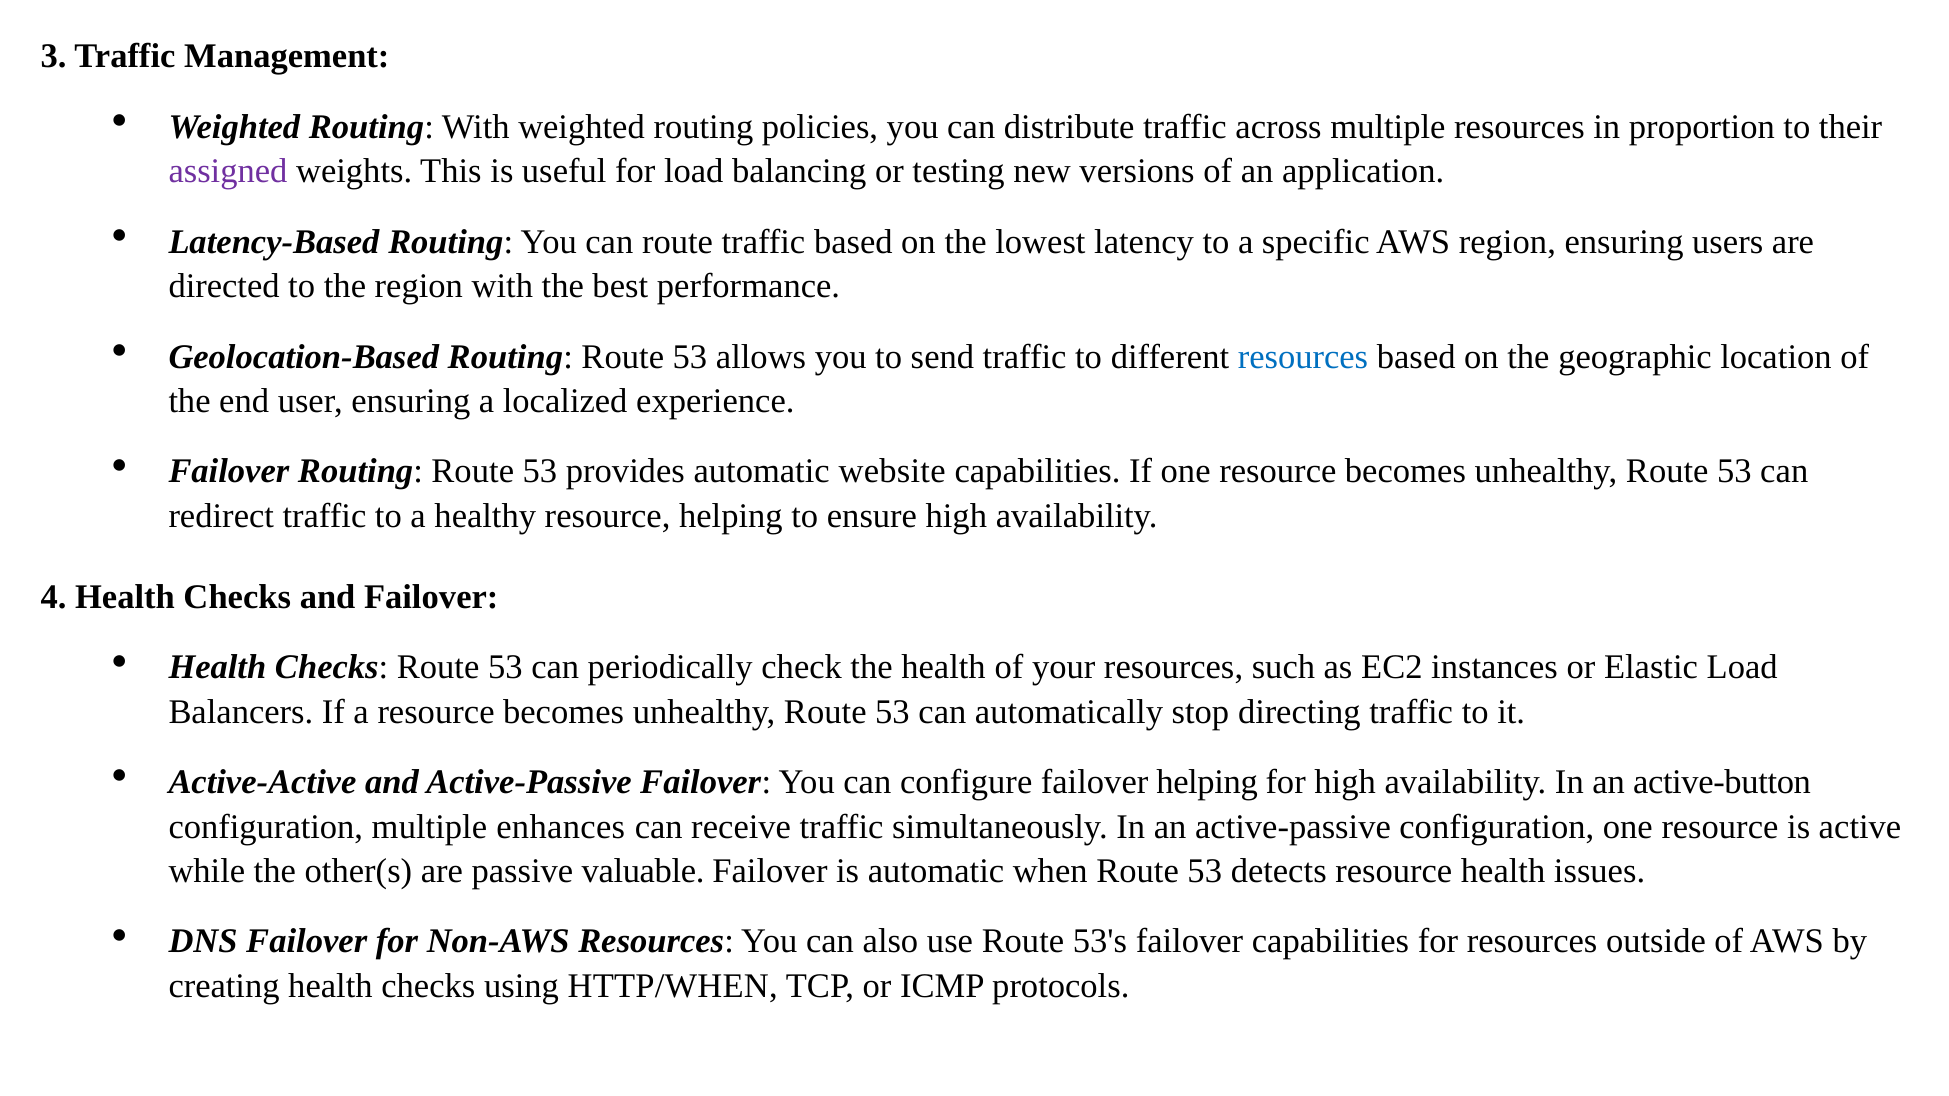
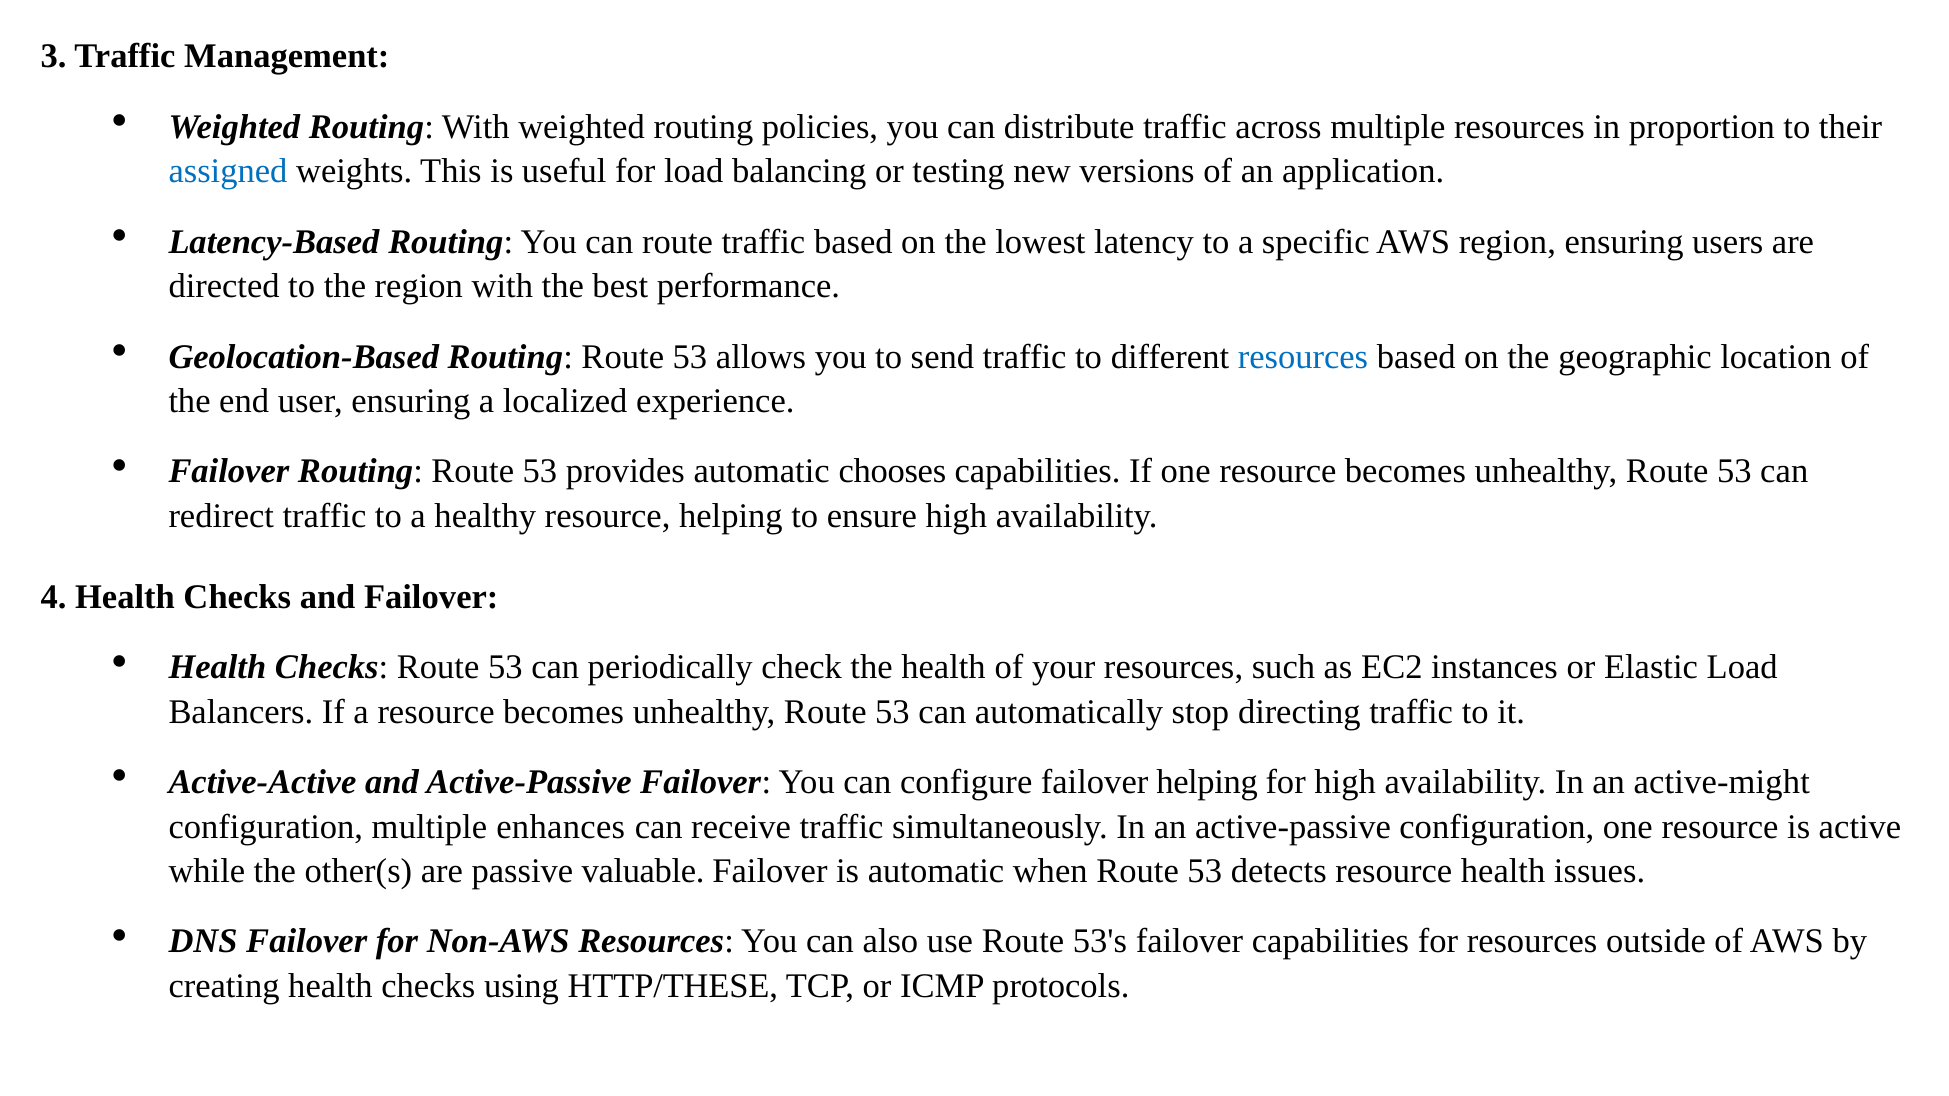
assigned colour: purple -> blue (228, 171)
website: website -> chooses (892, 472)
active-button: active-button -> active-might (1722, 783)
HTTP/WHEN: HTTP/WHEN -> HTTP/THESE (673, 986)
